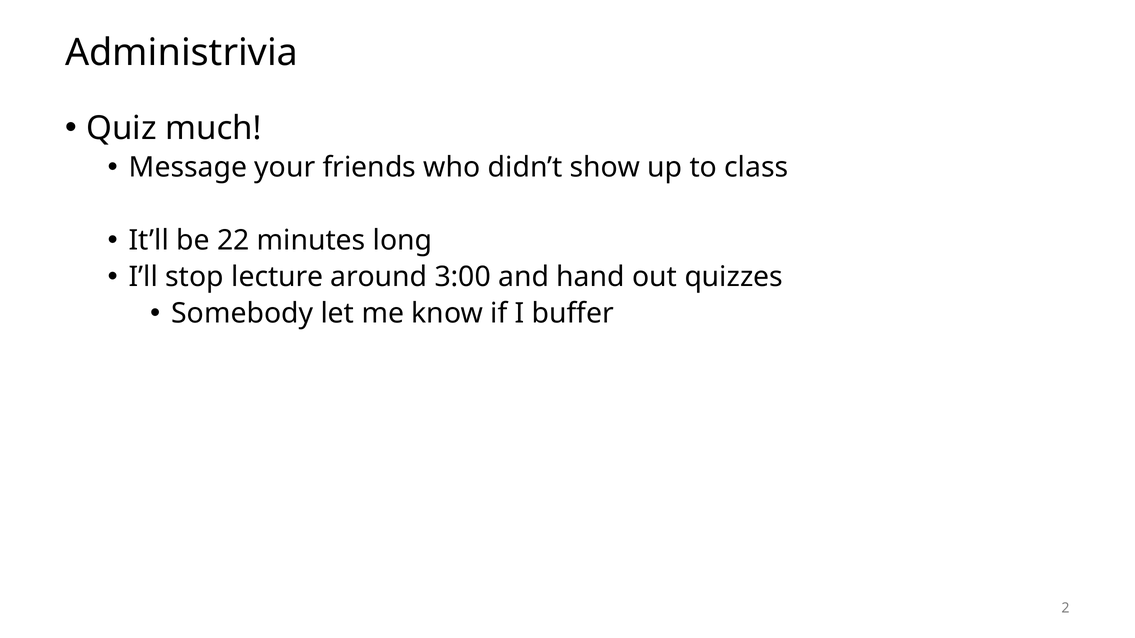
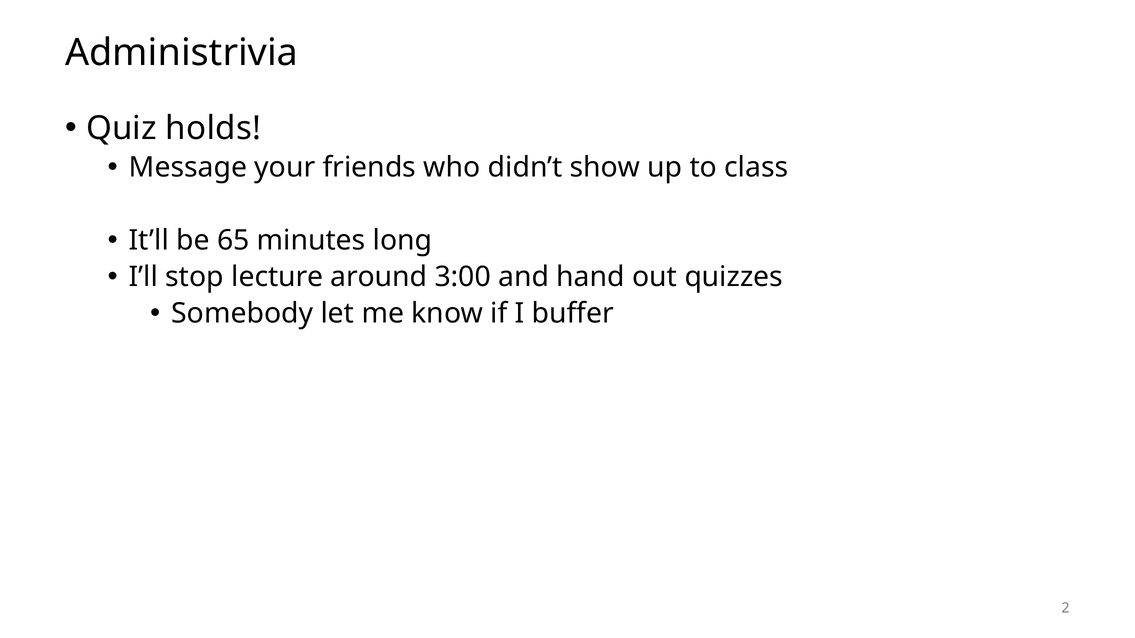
much: much -> holds (213, 128)
22: 22 -> 65 (233, 241)
